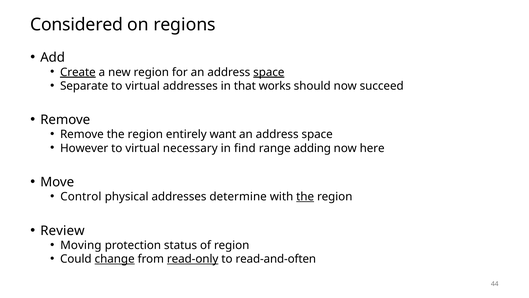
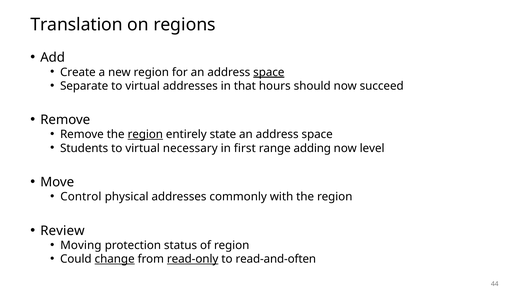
Considered: Considered -> Translation (77, 25)
Create underline: present -> none (78, 72)
works: works -> hours (275, 86)
region underline: none -> present (145, 134)
want: want -> state (223, 134)
However: However -> Students (84, 148)
find: find -> first (245, 148)
here: here -> level (372, 148)
determine: determine -> commonly (238, 196)
the underline: present -> none (305, 196)
